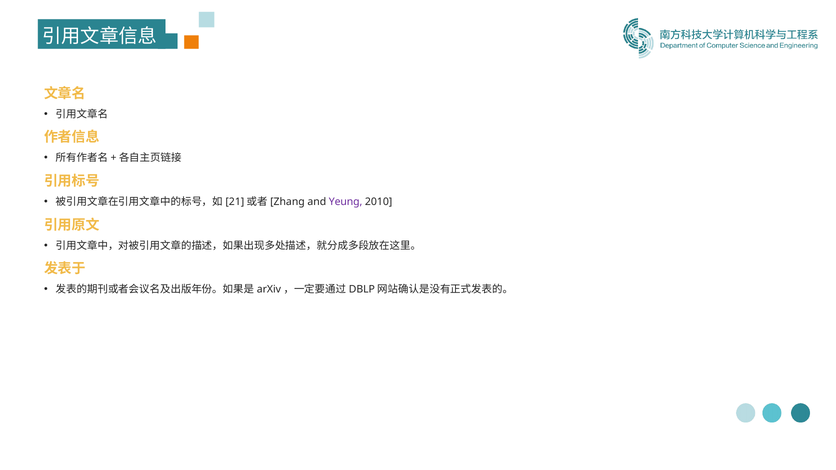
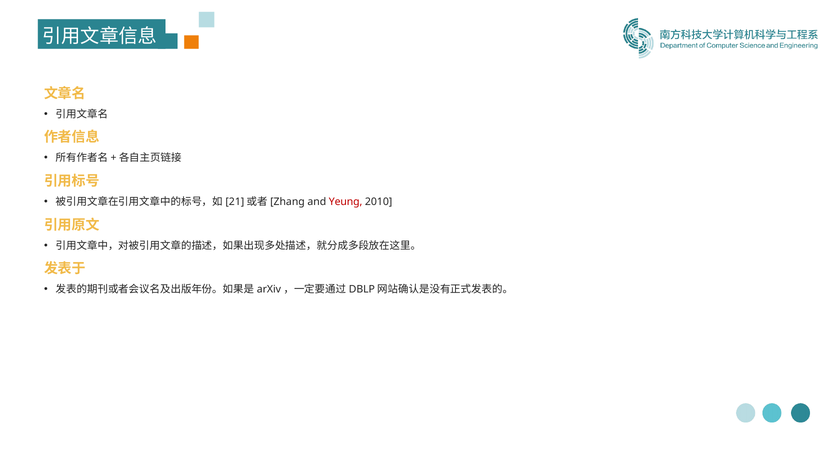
Yeung colour: purple -> red (346, 202)
